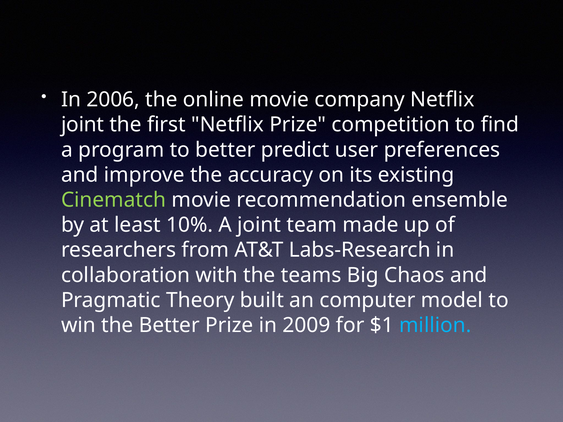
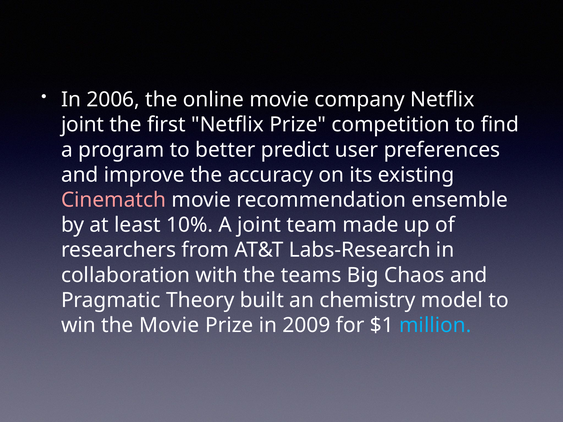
Cinematch colour: light green -> pink (114, 200)
computer: computer -> chemistry (367, 300)
the Better: Better -> Movie (169, 325)
